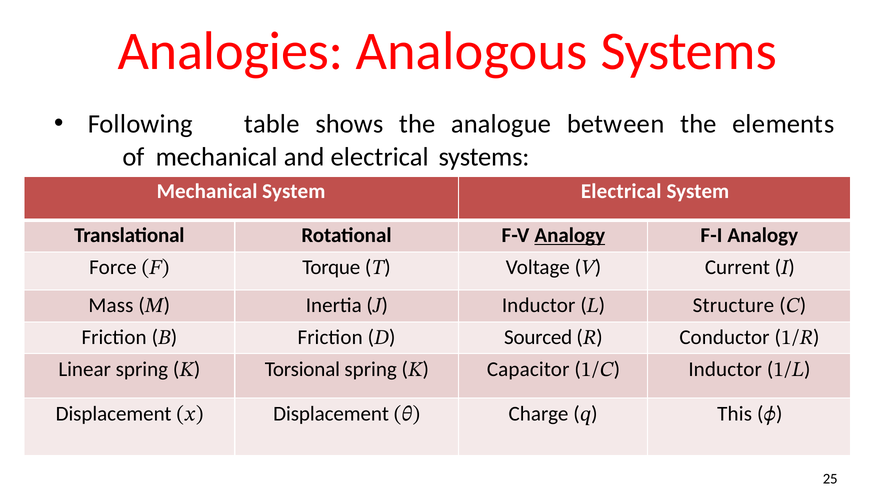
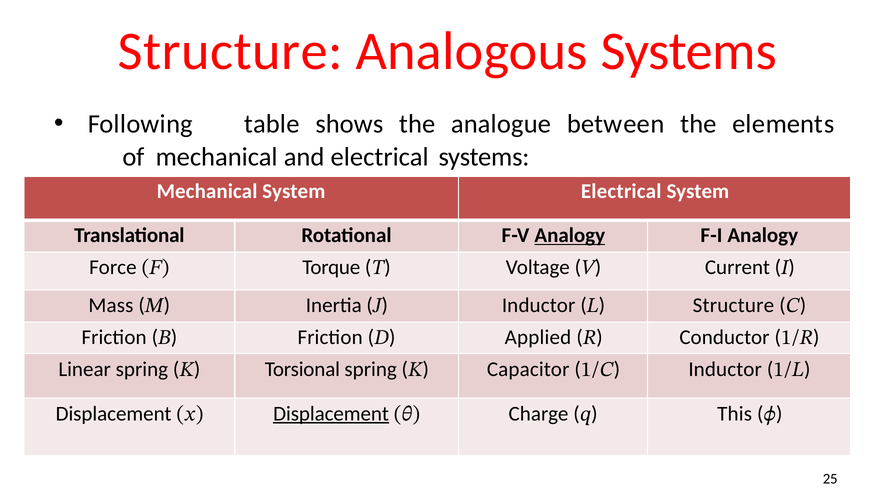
Analogies: Analogies -> Structure (230, 51)
Sourced: Sourced -> Applied (538, 337)
Displacement underline: none -> present (331, 414)
